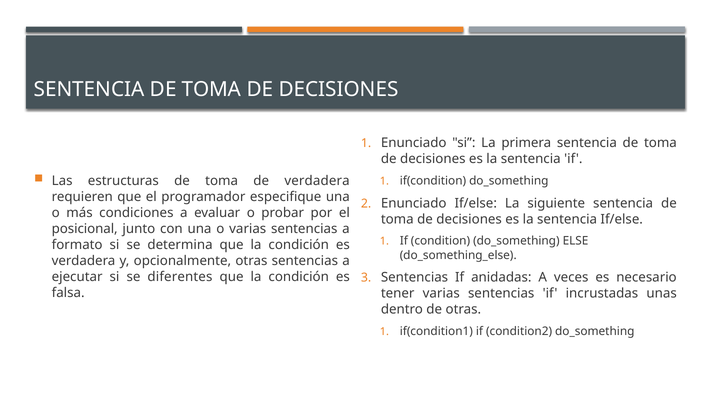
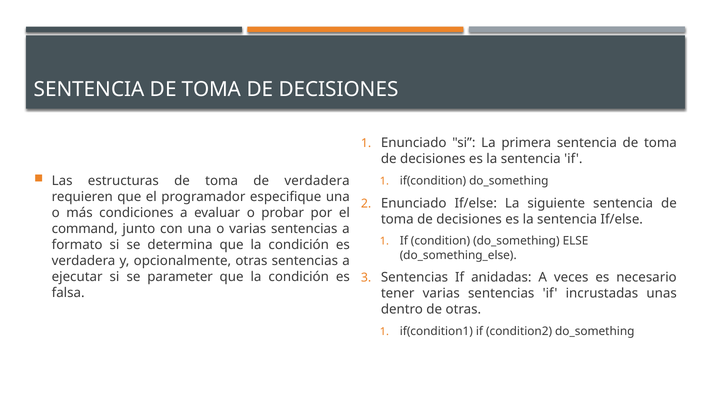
posicional: posicional -> command (85, 229)
diferentes: diferentes -> parameter (180, 277)
